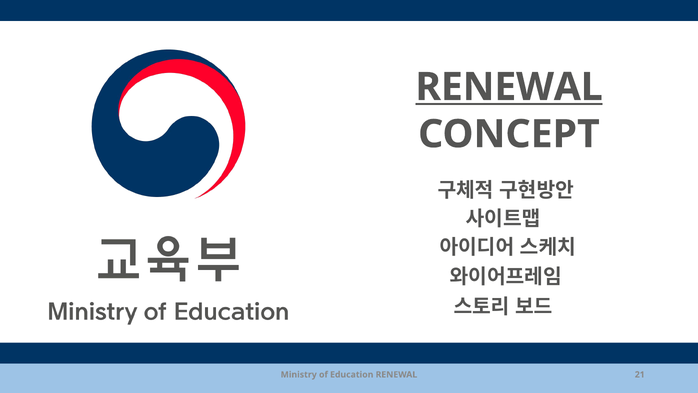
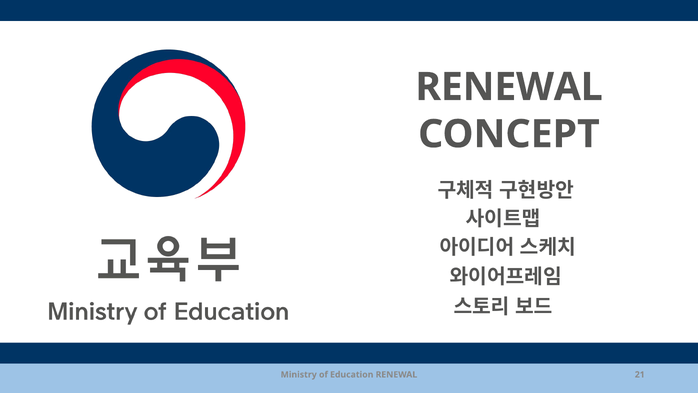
RENEWAL underline: present -> none (509, 87)
